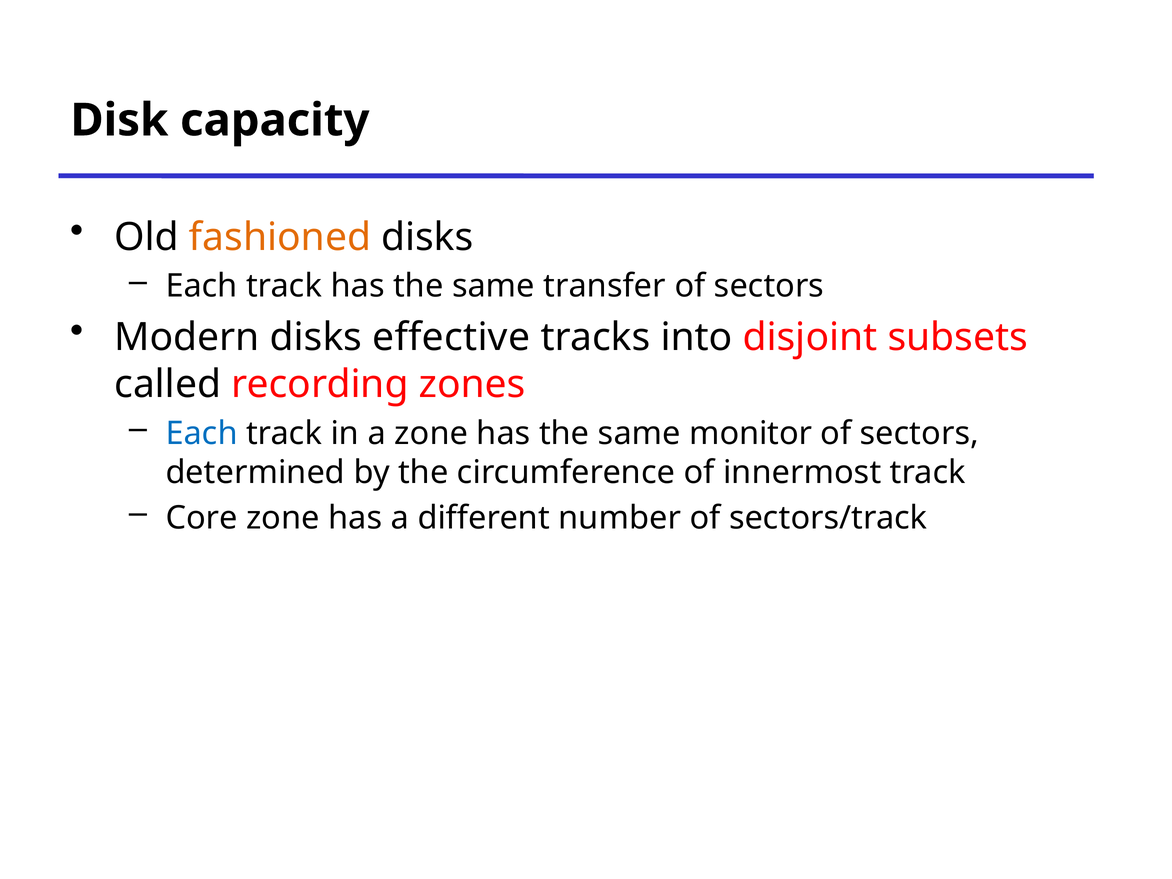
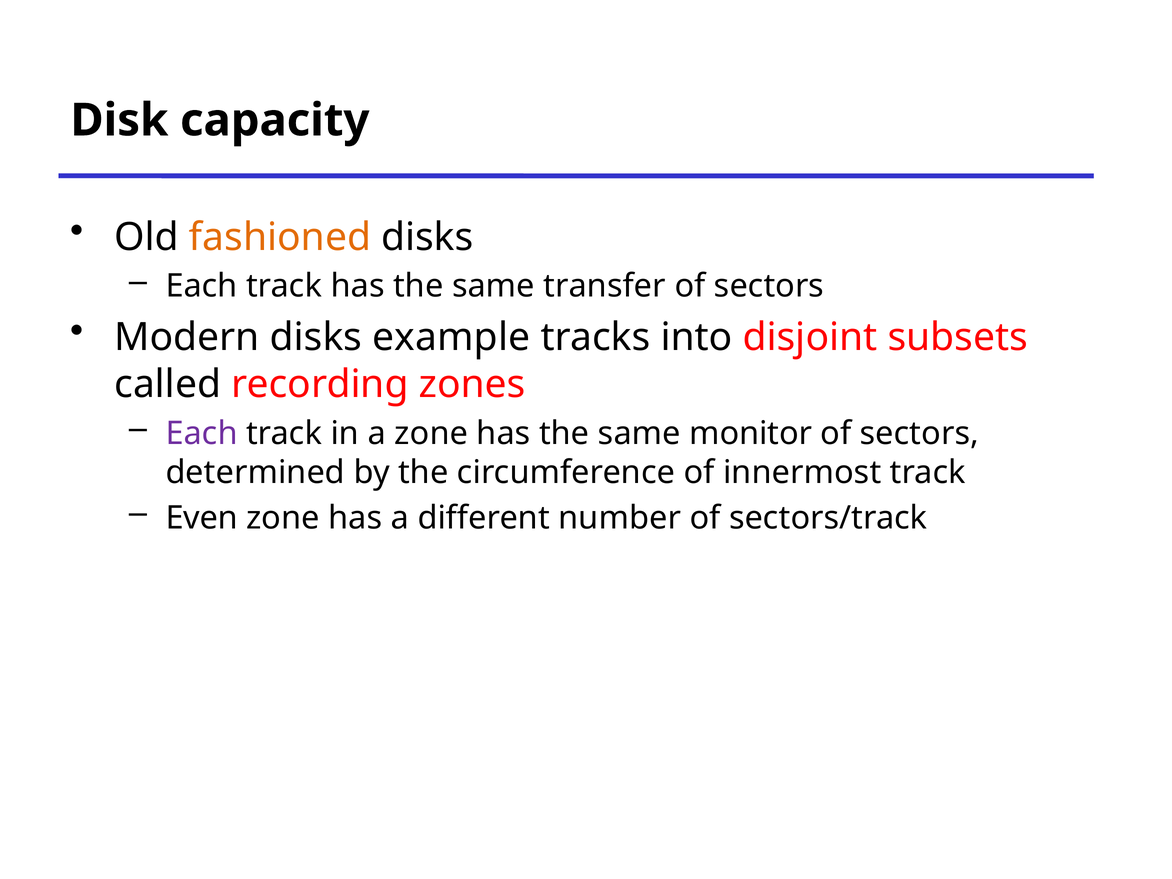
effective: effective -> example (451, 337)
Each colour: blue -> purple (202, 433)
Core: Core -> Even (202, 518)
